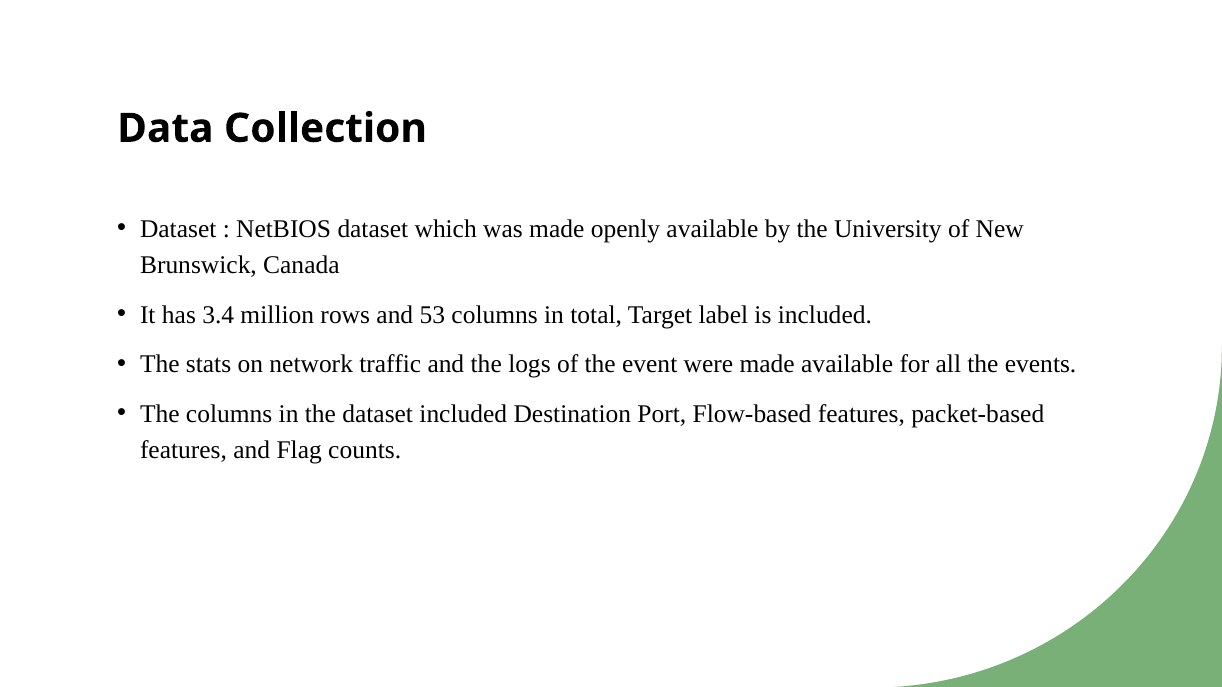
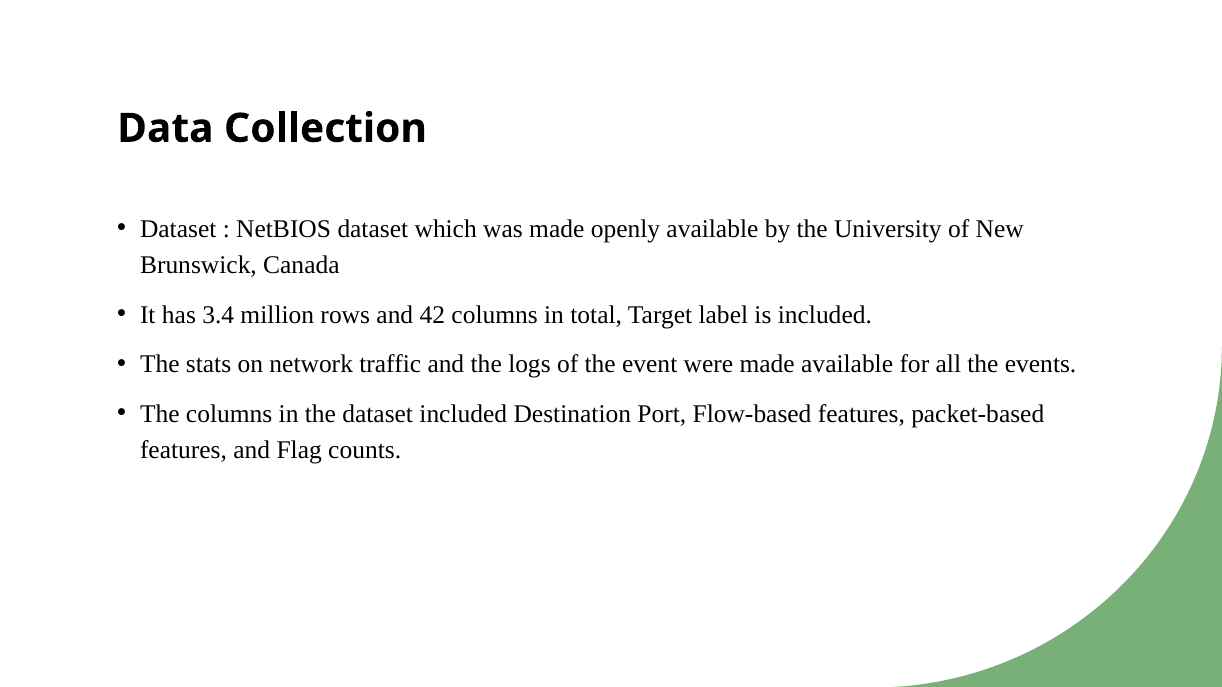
53: 53 -> 42 (432, 315)
